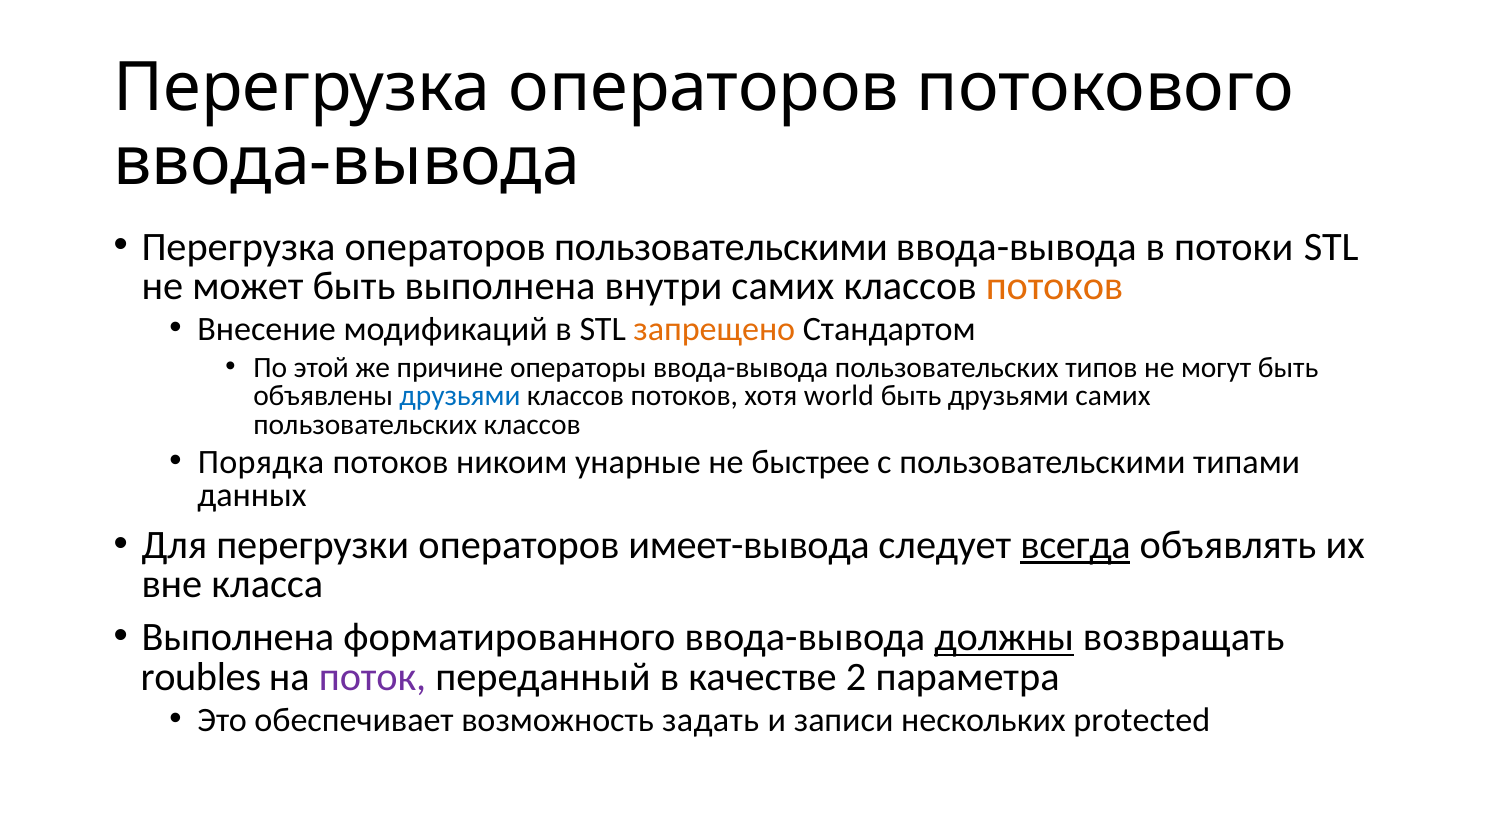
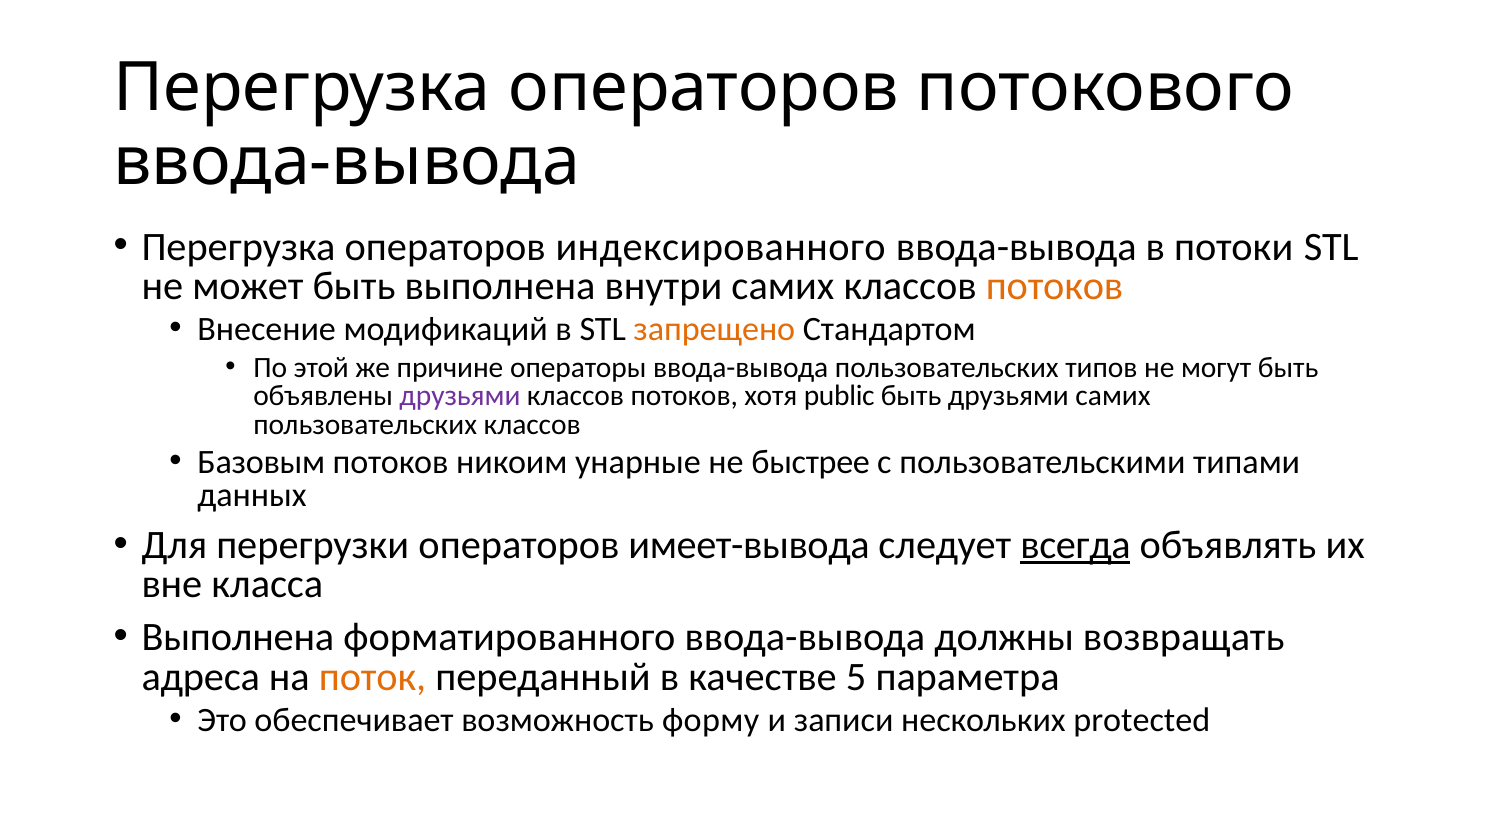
операторов пользовательскими: пользовательскими -> индексированного (721, 247)
друзьями colour: blue -> purple (460, 396)
world: world -> public (839, 396)
Порядка: Порядка -> Базовым (261, 462)
должны underline: present -> none (1004, 638)
roubles: roubles -> адреса (201, 677)
поток colour: purple -> orange (373, 677)
2: 2 -> 5 (856, 677)
задать: задать -> форму (711, 720)
